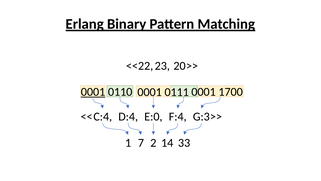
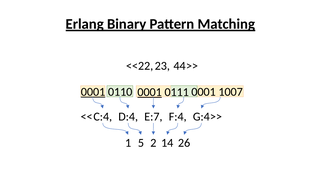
20: 20 -> 44 (180, 66)
0001 underline: none -> present (150, 92)
1700: 1700 -> 1007 (231, 92)
E:0: E:0 -> E:7 (153, 116)
G:3: G:3 -> G:4 (201, 116)
7: 7 -> 5 (141, 142)
33: 33 -> 26 (184, 142)
